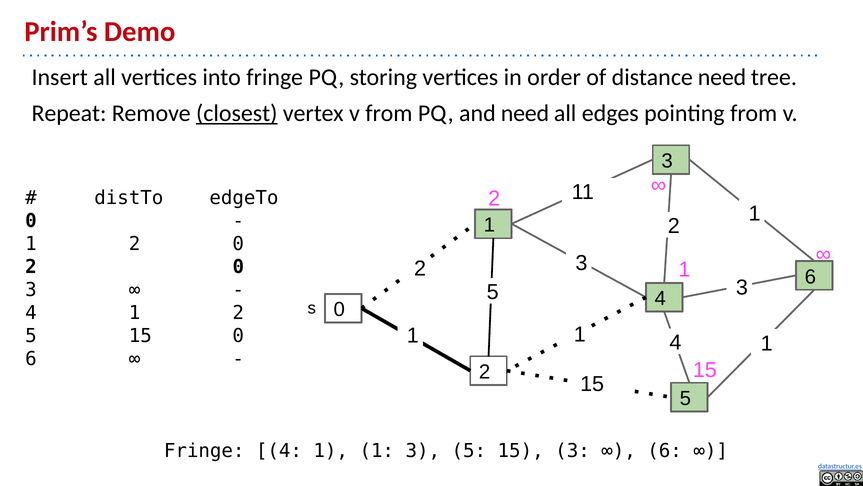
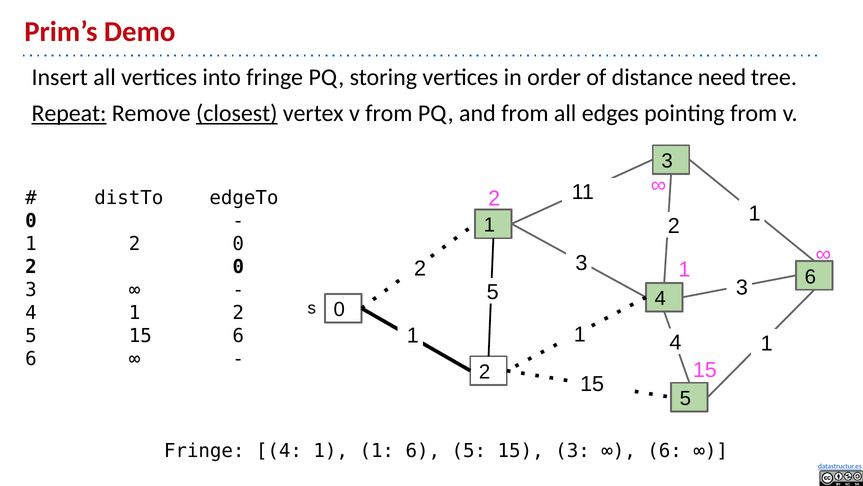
Repeat underline: none -> present (69, 113)
and need: need -> from (525, 113)
15 0: 0 -> 6 (238, 335)
1 3: 3 -> 6 (423, 450)
